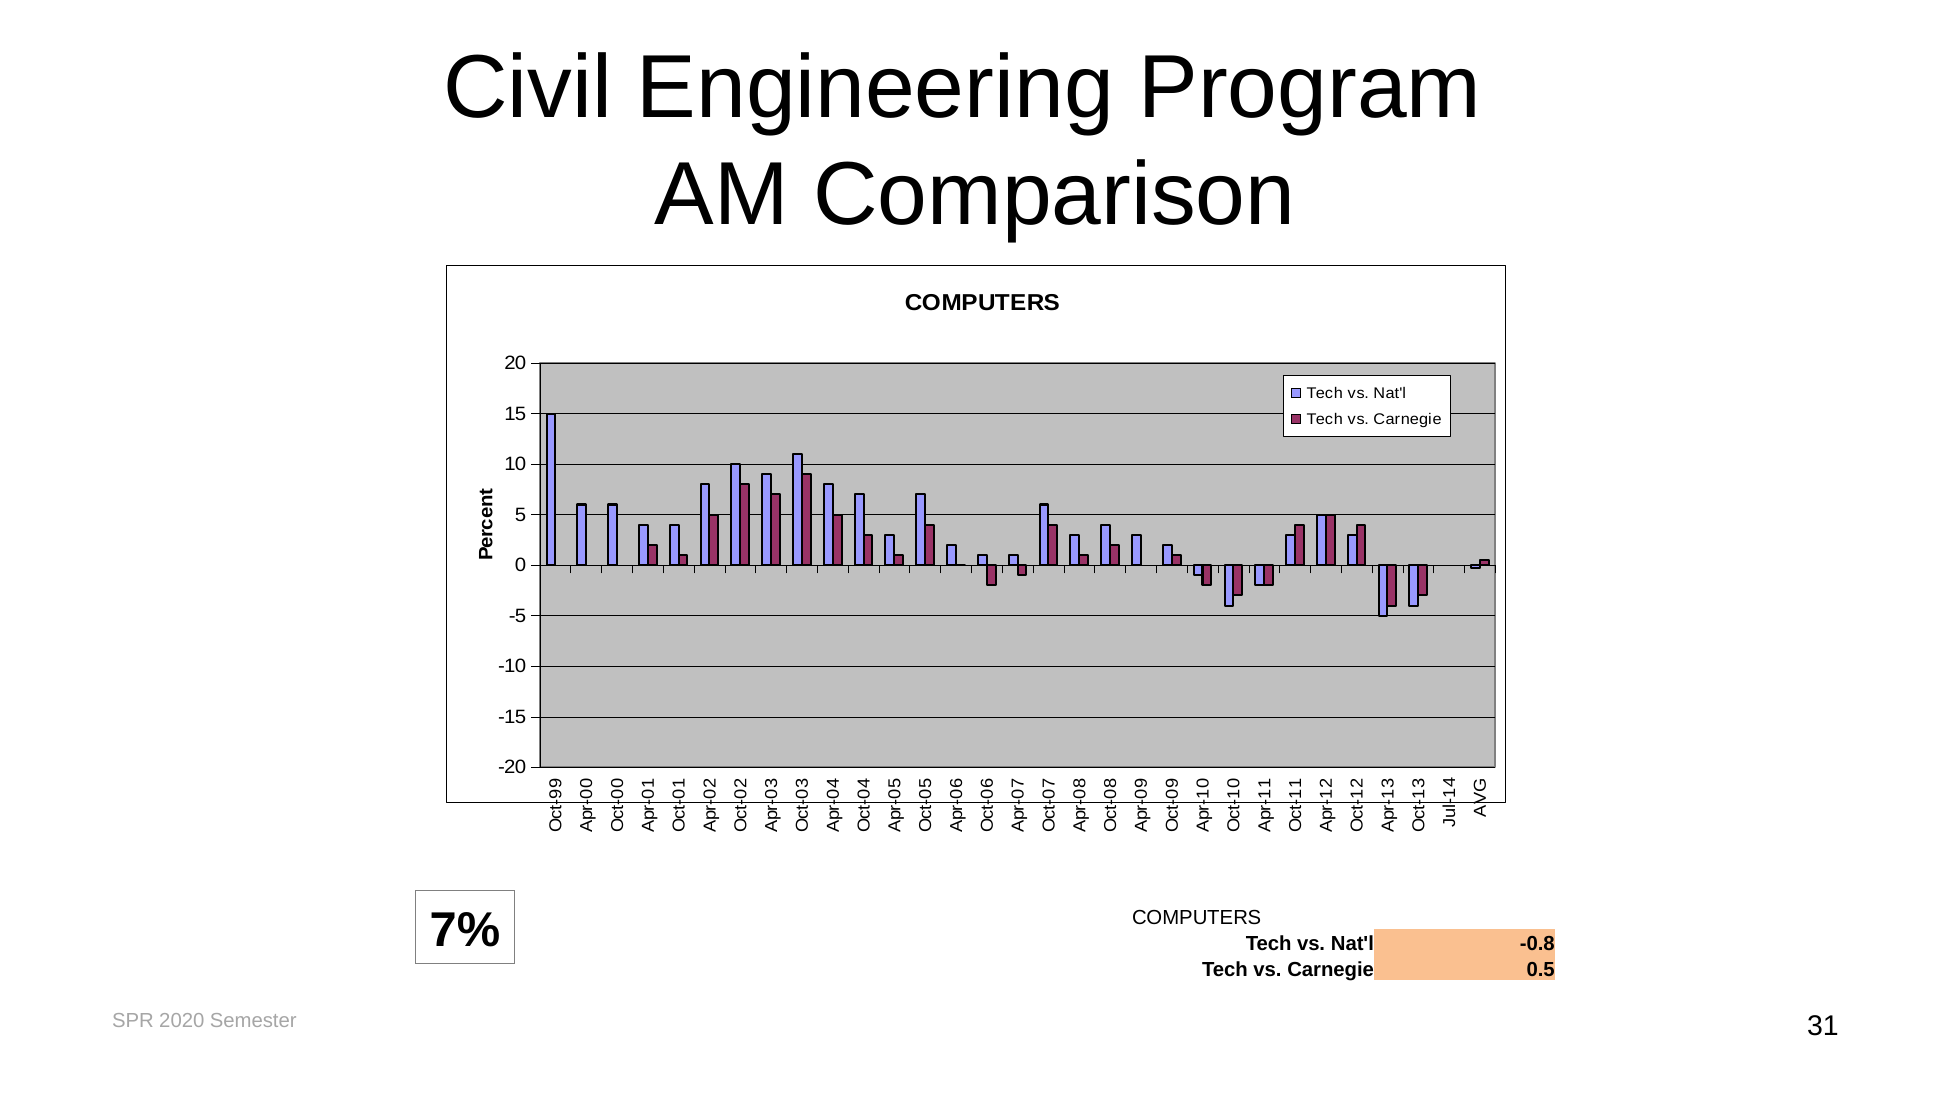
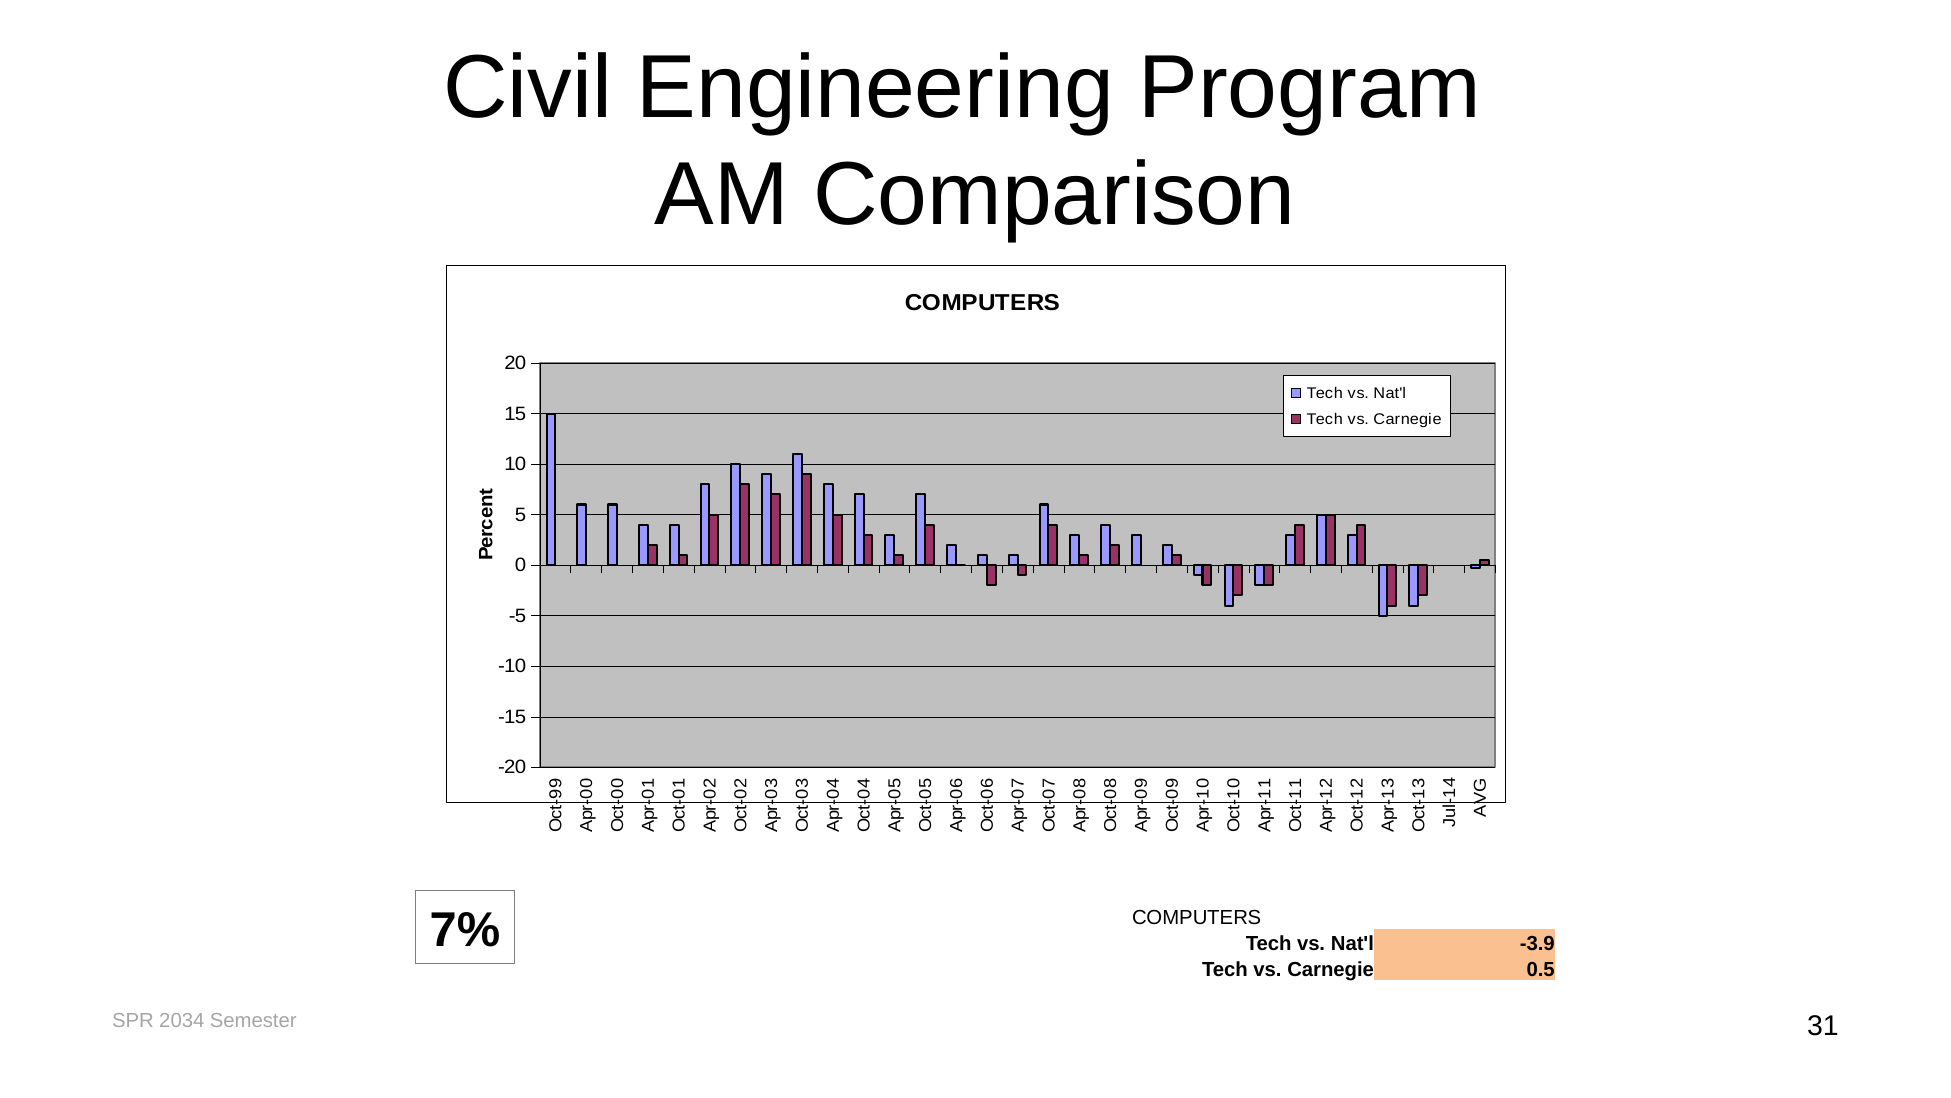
-0.8: -0.8 -> -3.9 (1537, 943)
2020: 2020 -> 2034 (182, 1020)
